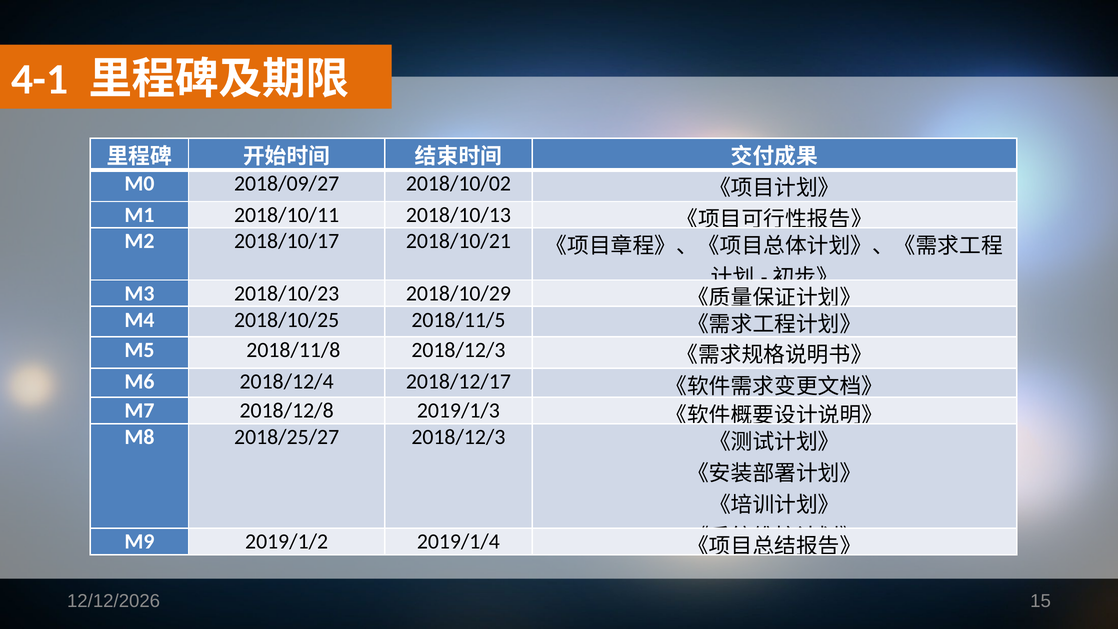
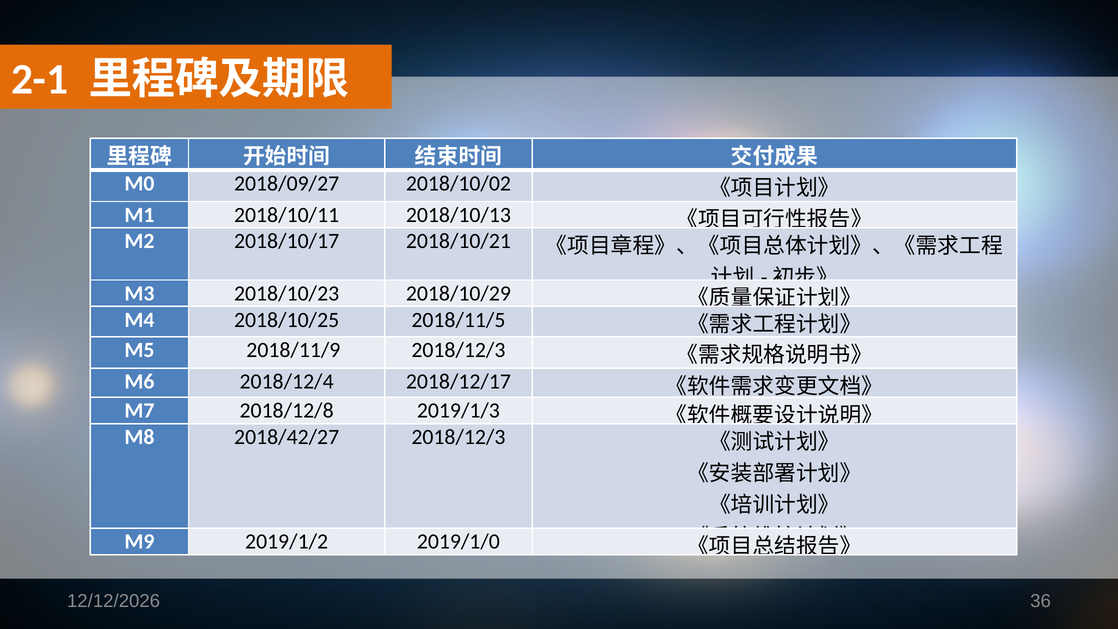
4-1: 4-1 -> 2-1 (40, 79)
2018/11/8: 2018/11/8 -> 2018/11/9 (293, 350)
2018/25/27: 2018/25/27 -> 2018/42/27 (287, 437)
2019/1/4: 2019/1/4 -> 2019/1/0 (458, 542)
15: 15 -> 36 (1041, 601)
